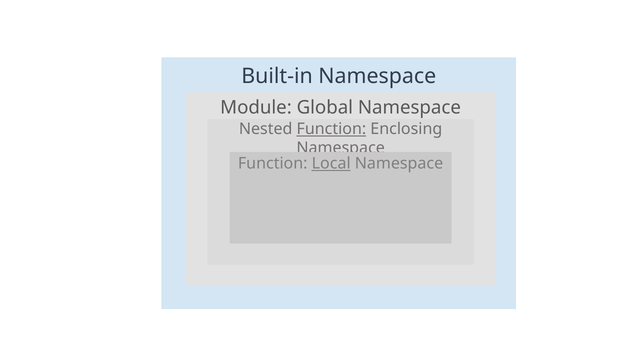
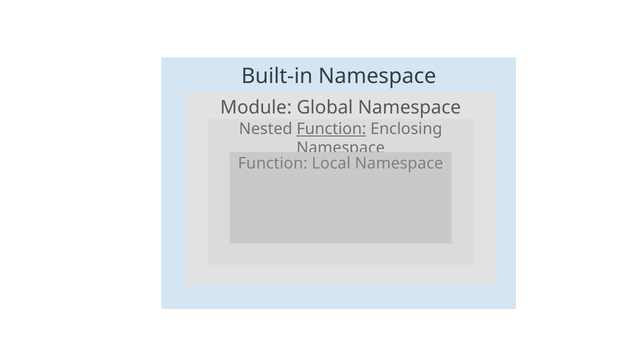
Local underline: present -> none (331, 163)
